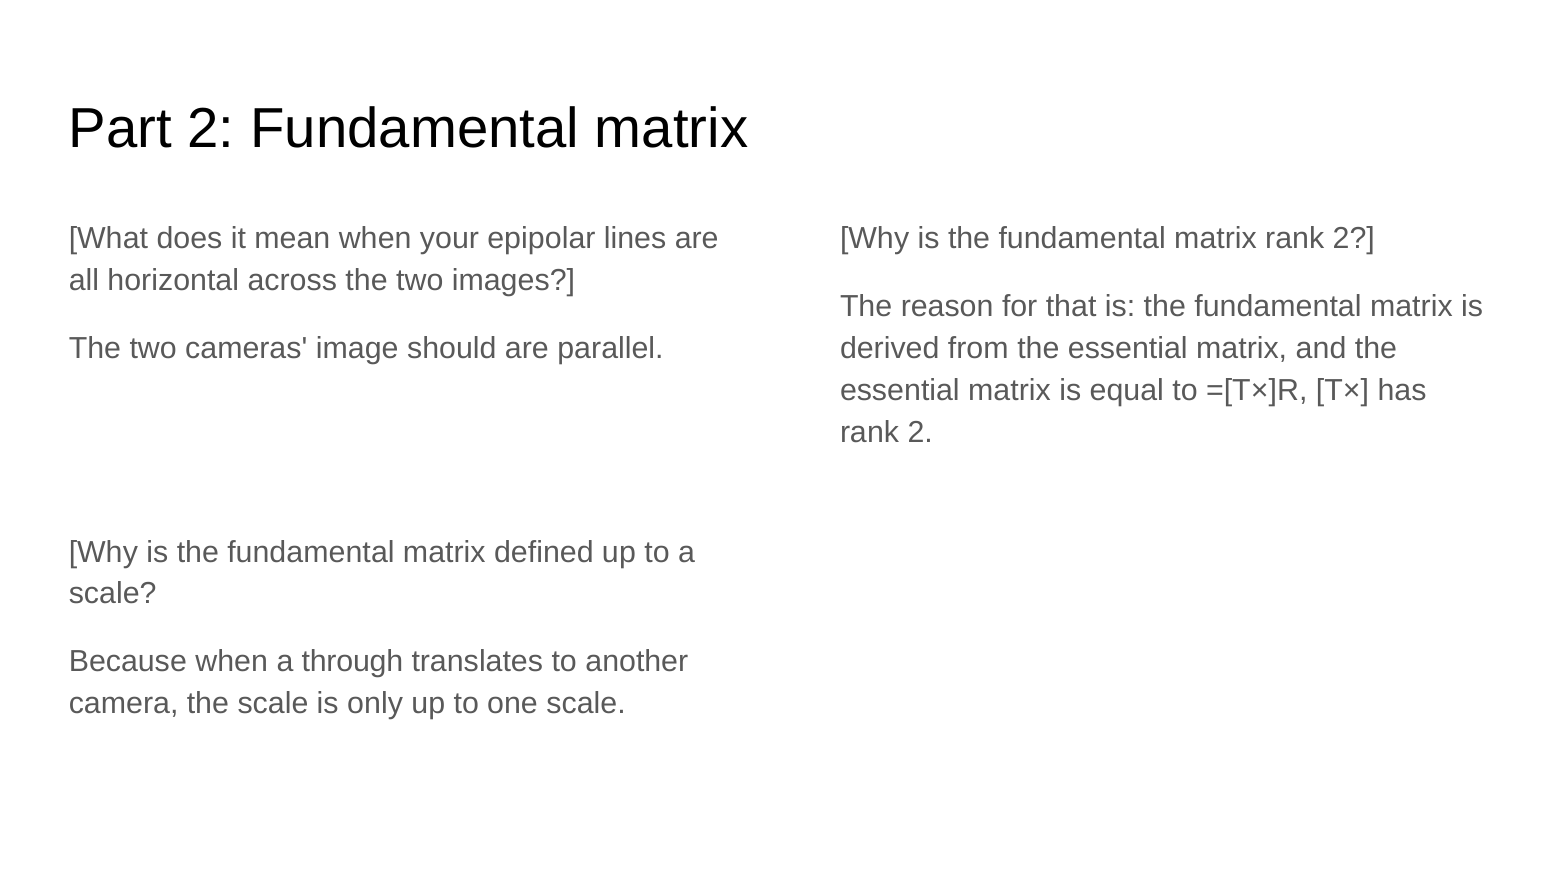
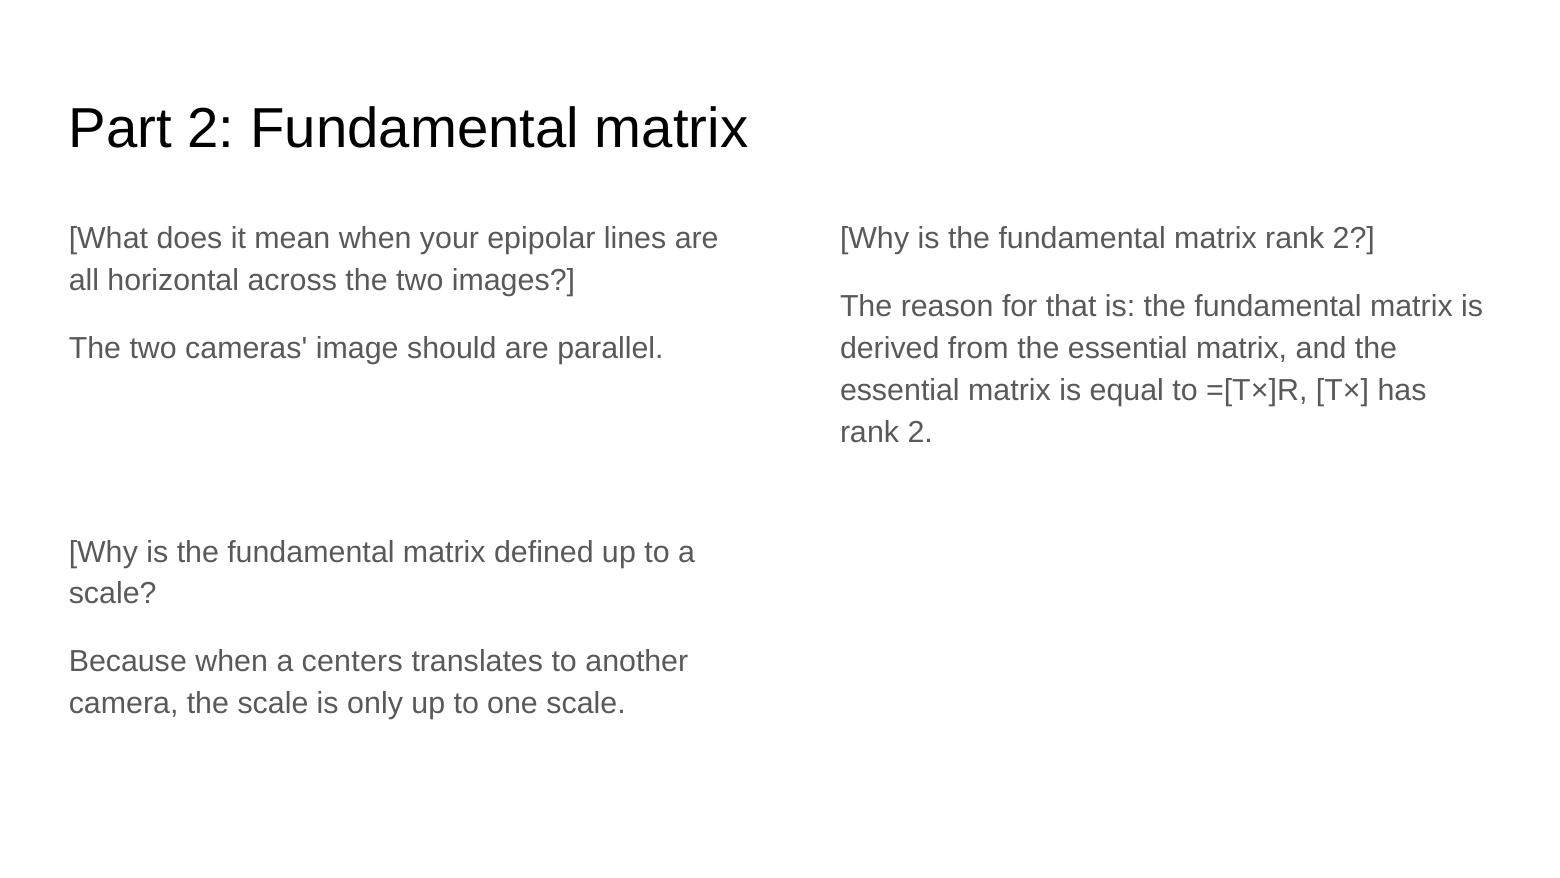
through: through -> centers (352, 662)
